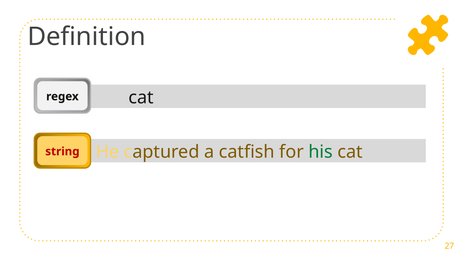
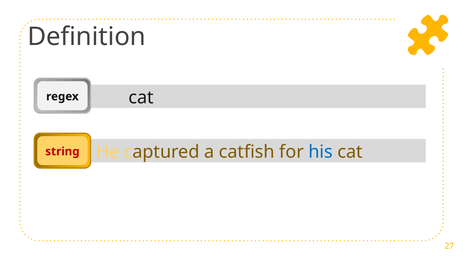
his colour: green -> blue (321, 152)
